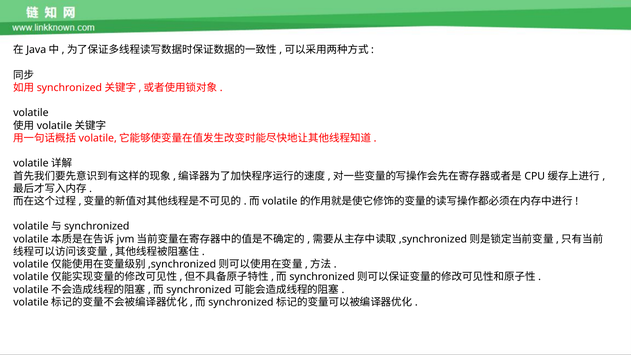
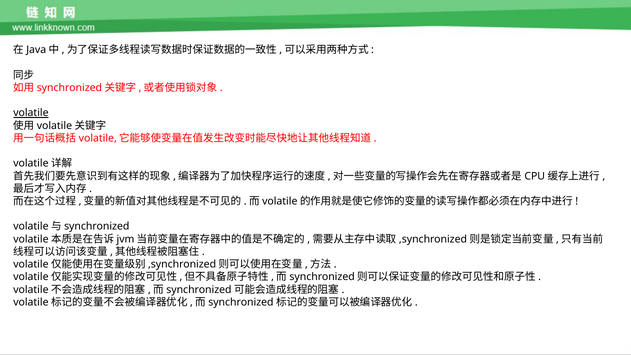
volatile underline: none -> present (31, 113)
